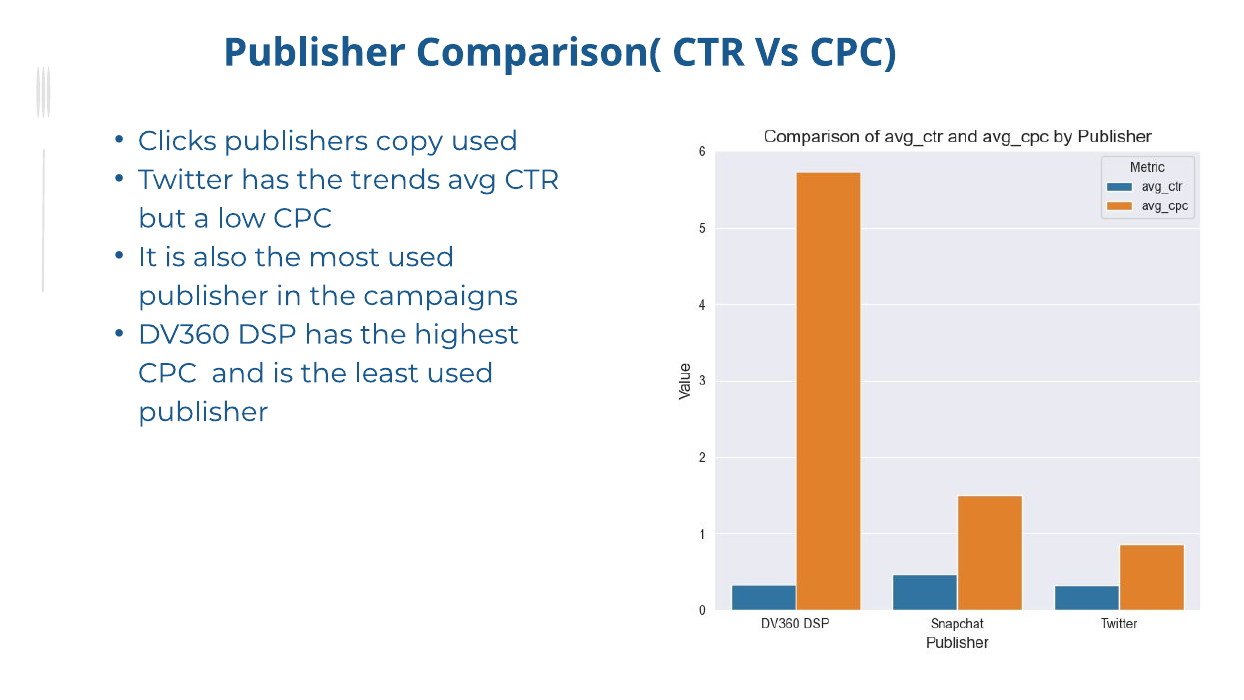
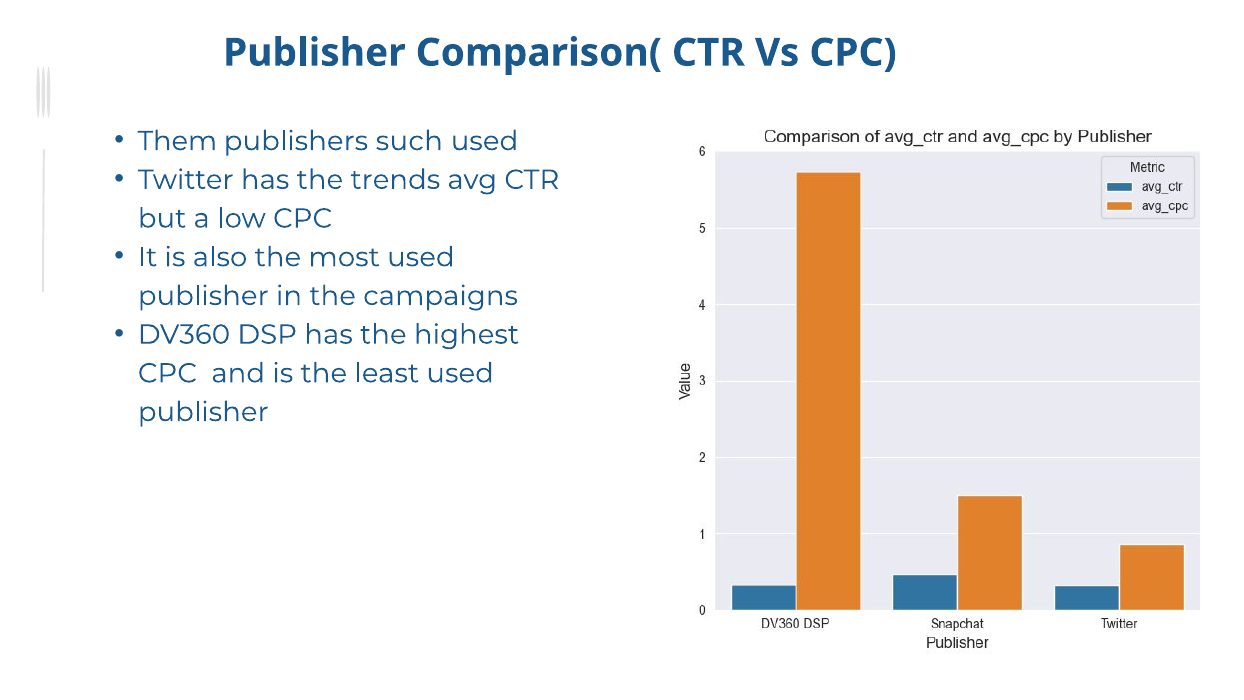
Clicks: Clicks -> Them (177, 141)
copy: copy -> such (409, 141)
